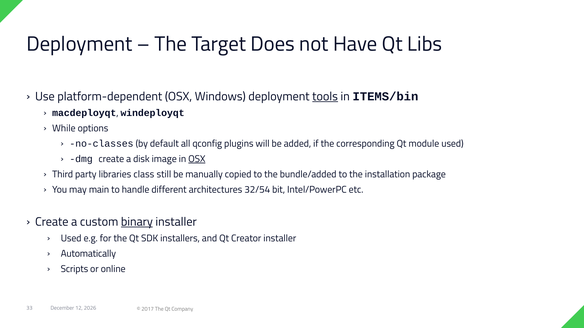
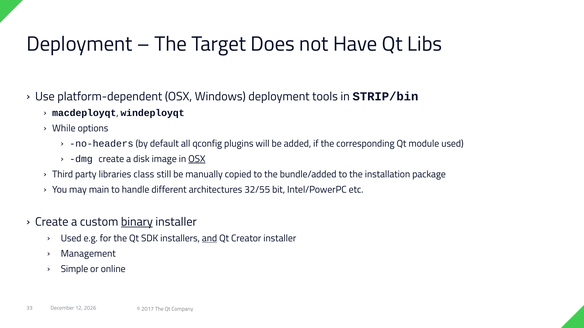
tools underline: present -> none (325, 97)
ITEMS/bin: ITEMS/bin -> STRIP/bin (385, 97)
no-classes: no-classes -> no-headers (101, 144)
32/54: 32/54 -> 32/55 (257, 190)
and underline: none -> present (210, 239)
Automatically: Automatically -> Management (88, 254)
Scripts: Scripts -> Simple (74, 269)
